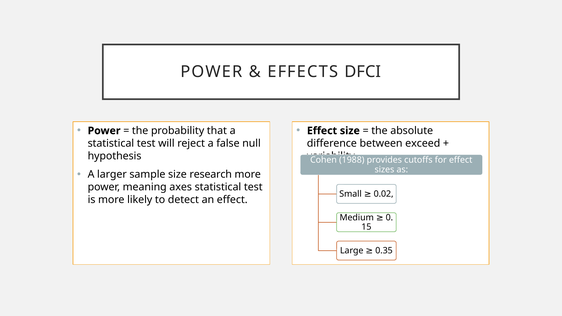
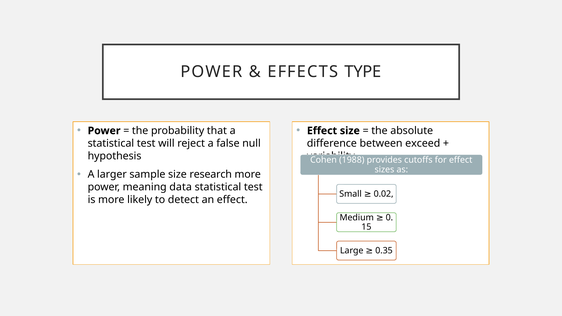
DFCI: DFCI -> TYPE (363, 72)
axes: axes -> data (181, 187)
